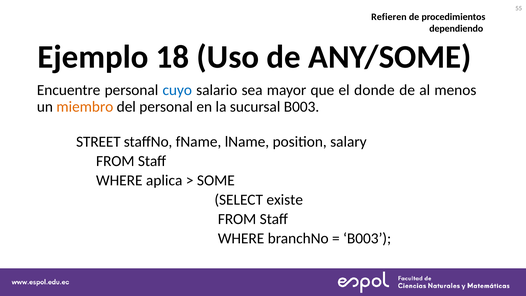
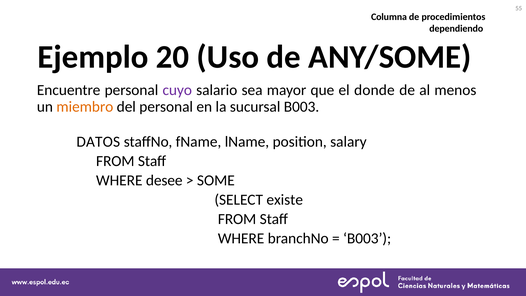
Refieren: Refieren -> Columna (389, 17)
18: 18 -> 20 (173, 57)
cuyo colour: blue -> purple (177, 90)
STREET: STREET -> DATOS (98, 142)
aplica: aplica -> desee (164, 180)
